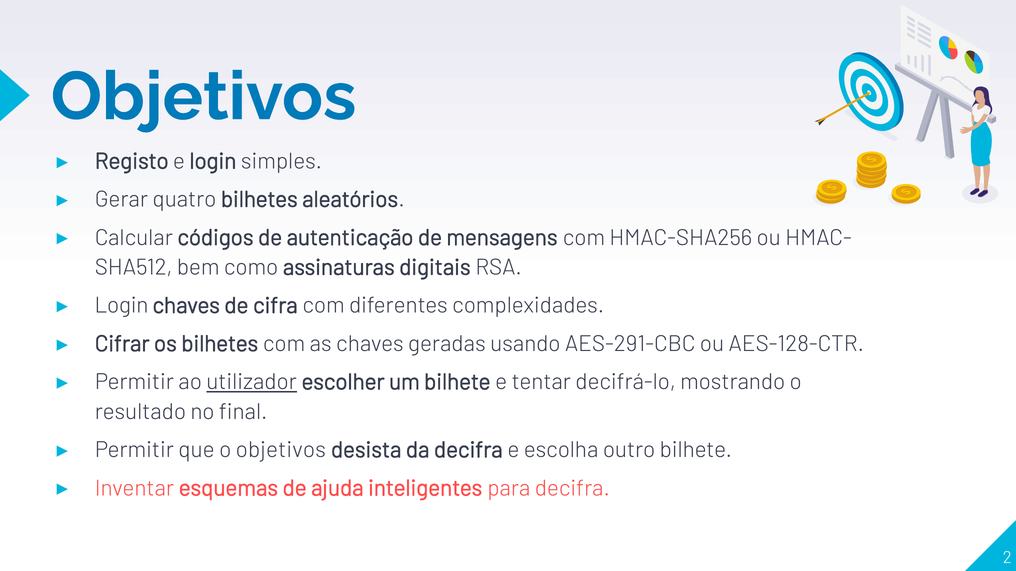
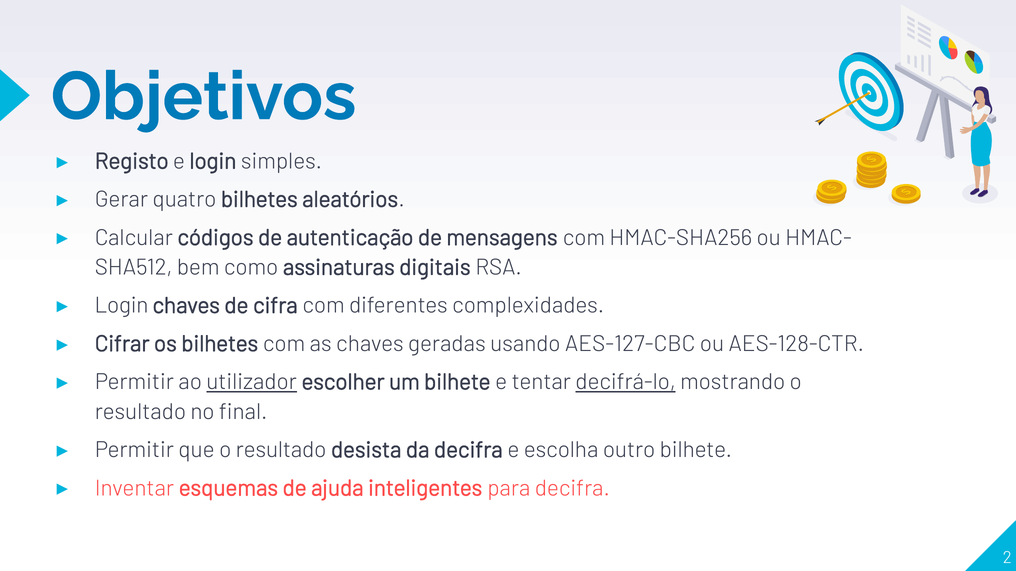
AES-291-CBC: AES-291-CBC -> AES-127-CBC (630, 344)
decifrá-lo underline: none -> present (626, 382)
que o objetivos: objetivos -> resultado (281, 450)
